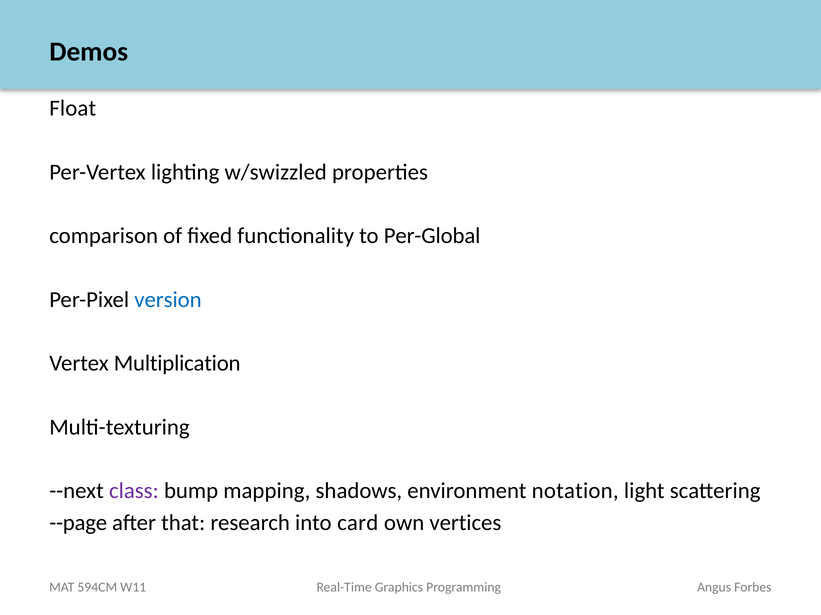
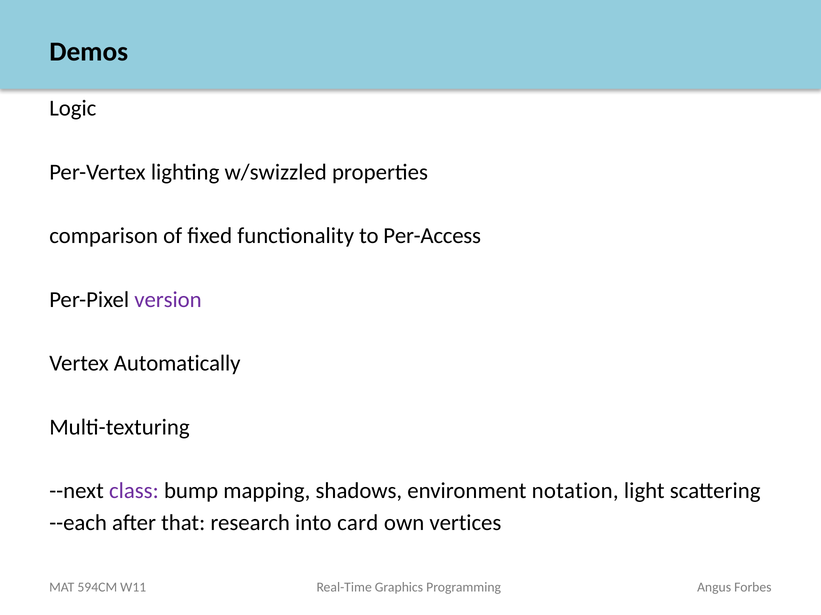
Float: Float -> Logic (73, 108)
Per-Global: Per-Global -> Per-Access (432, 236)
version colour: blue -> purple (168, 300)
Multiplication: Multiplication -> Automatically (177, 364)
--page: --page -> --each (78, 524)
